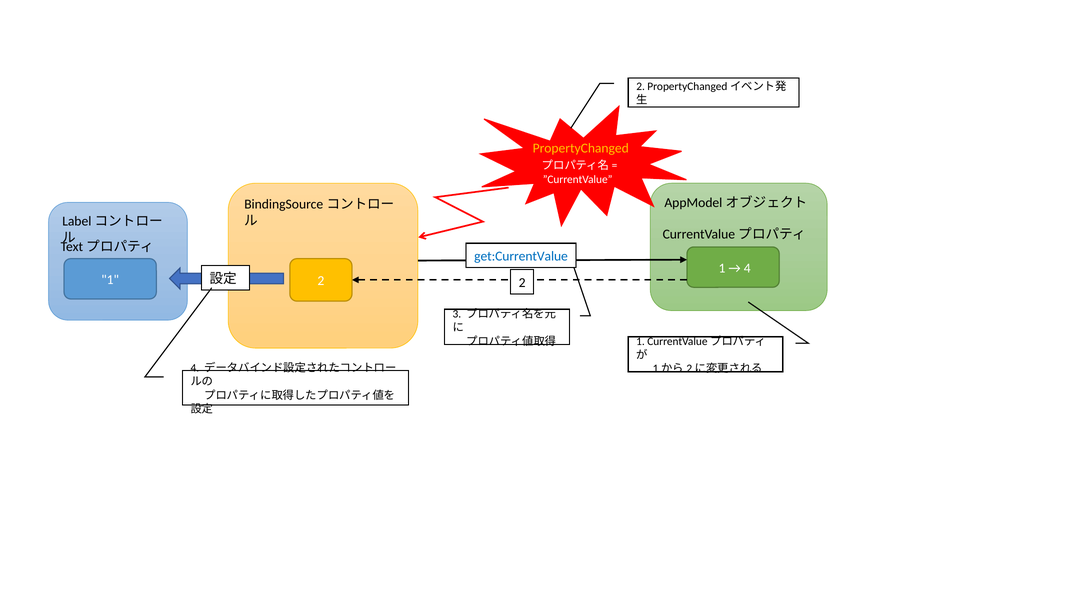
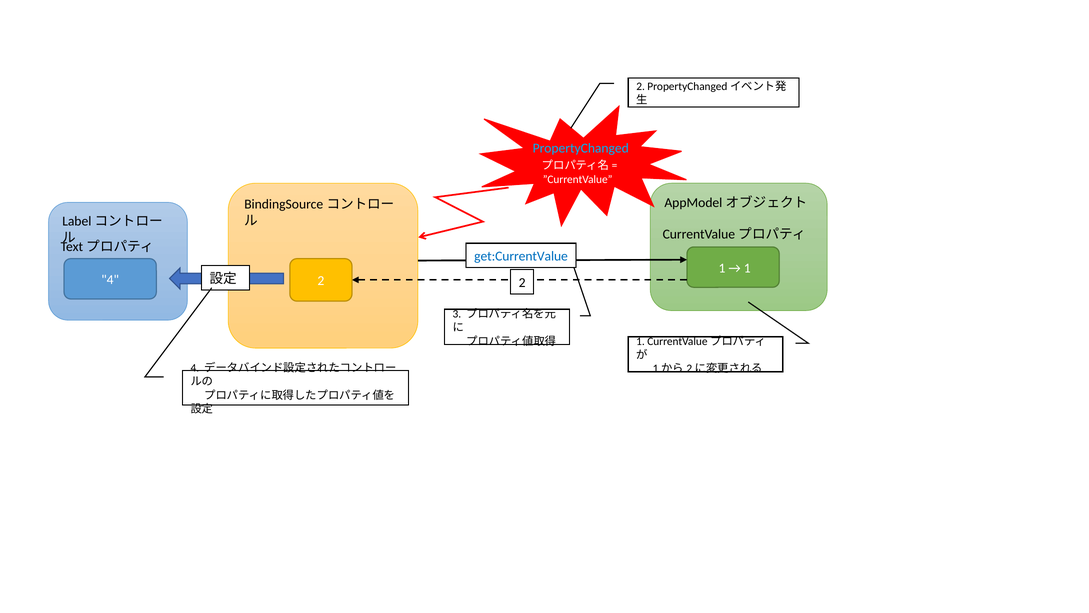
PropertyChanged colour: yellow -> light blue (581, 148)
4: 4 -> 1 (747, 268)
1: 1 -> 4 (110, 280)
